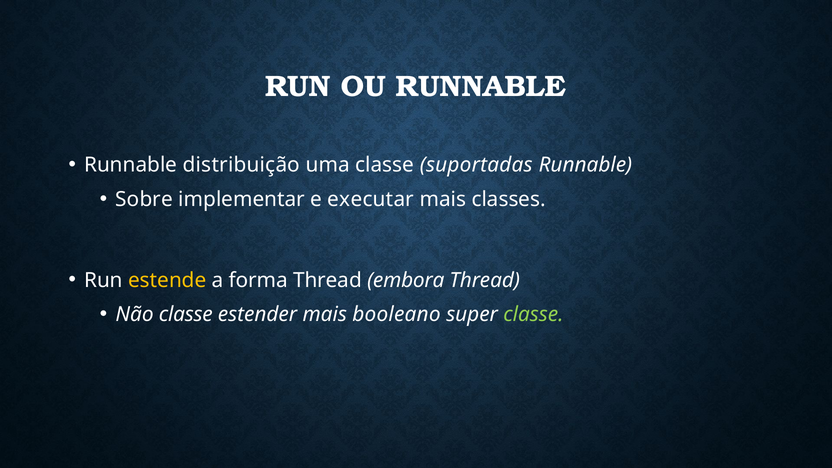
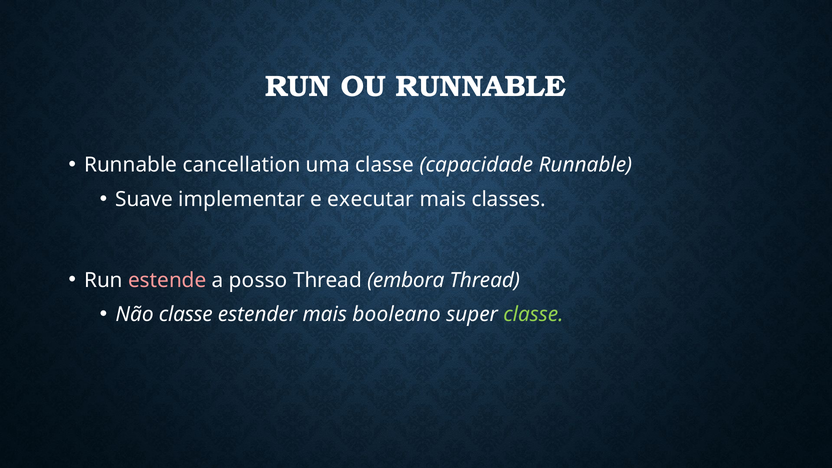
distribuição: distribuição -> cancellation (241, 165)
suportadas: suportadas -> capacidade (476, 165)
Sobre: Sobre -> Suave (144, 199)
estende colour: yellow -> pink (167, 280)
forma: forma -> posso (258, 280)
